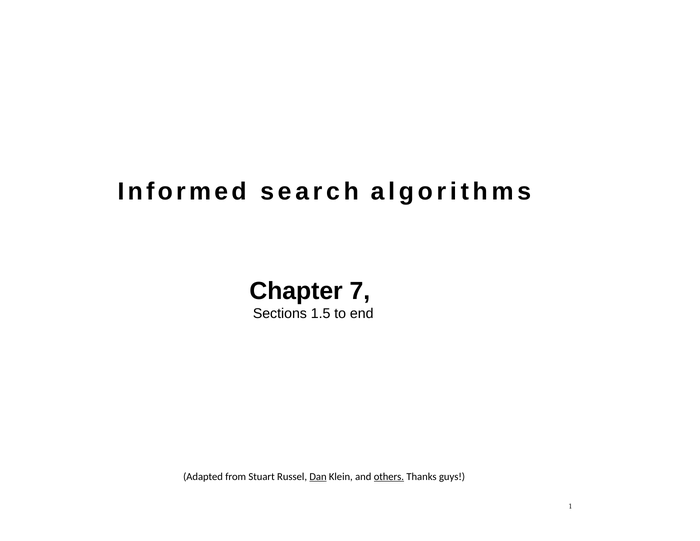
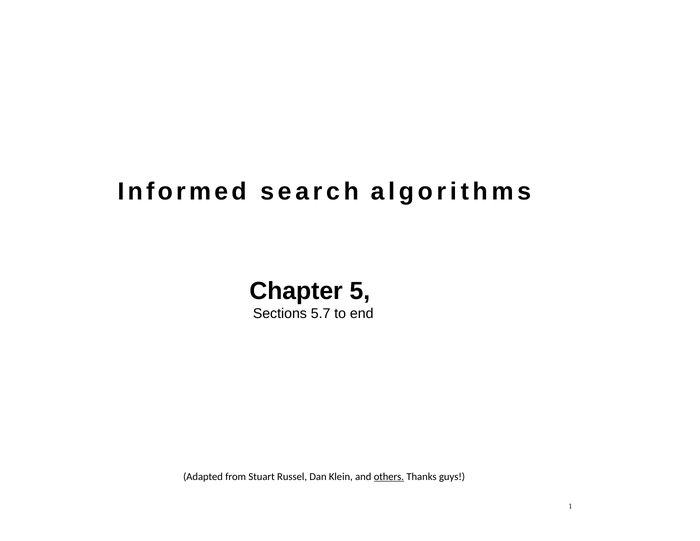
7: 7 -> 5 (360, 291)
1.5: 1.5 -> 5.7 (321, 313)
Dan underline: present -> none (318, 477)
